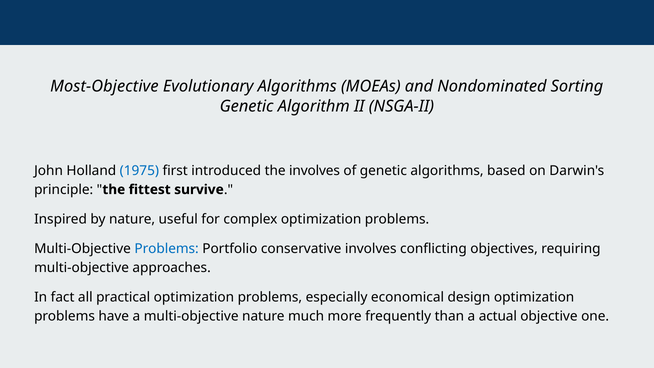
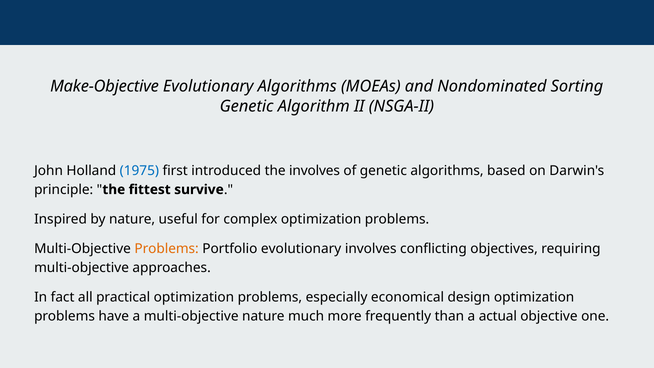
Most-Objective: Most-Objective -> Make-Objective (105, 87)
Problems colour: blue -> orange (167, 249)
Portfolio conservative: conservative -> evolutionary (301, 249)
